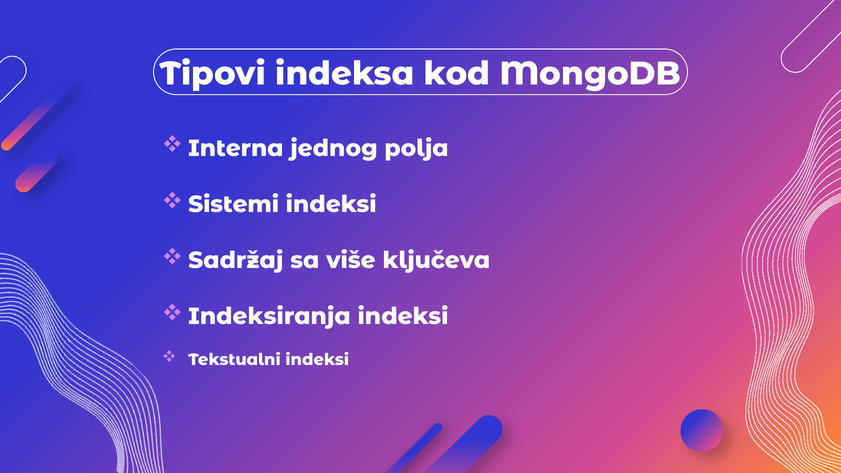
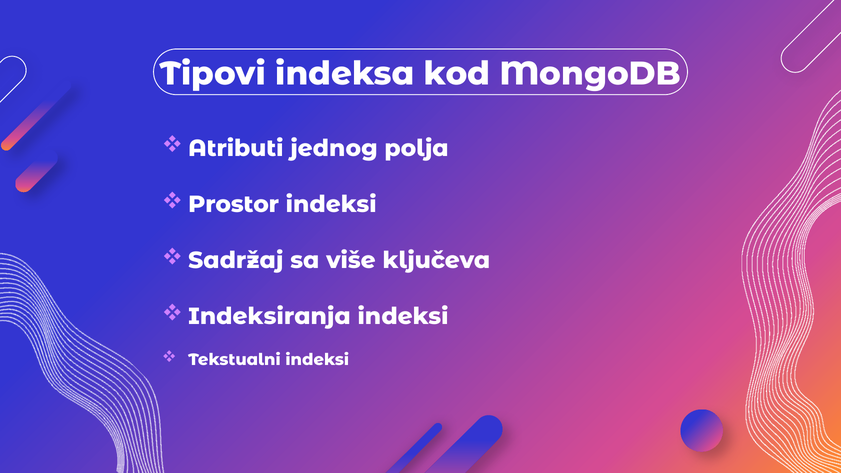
Interna: Interna -> Atributi (236, 149)
Sistemi: Sistemi -> Prostor (234, 205)
